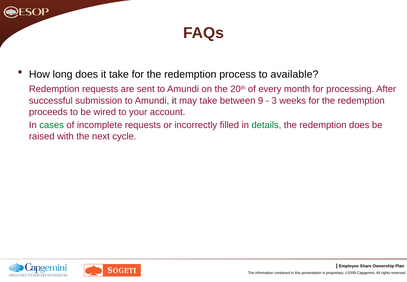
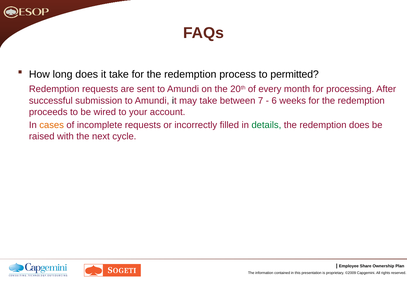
available: available -> permitted (295, 74)
9: 9 -> 7 (261, 101)
3: 3 -> 6 (274, 101)
cases colour: green -> orange (52, 125)
